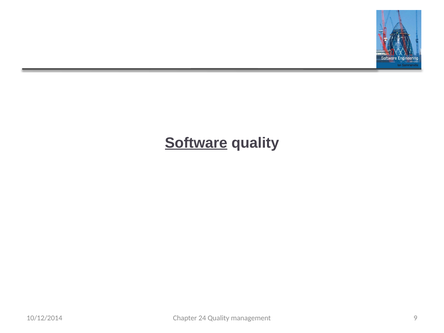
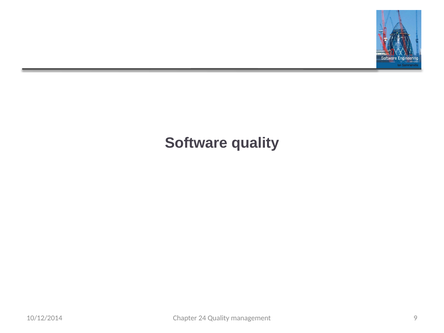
Software underline: present -> none (196, 143)
